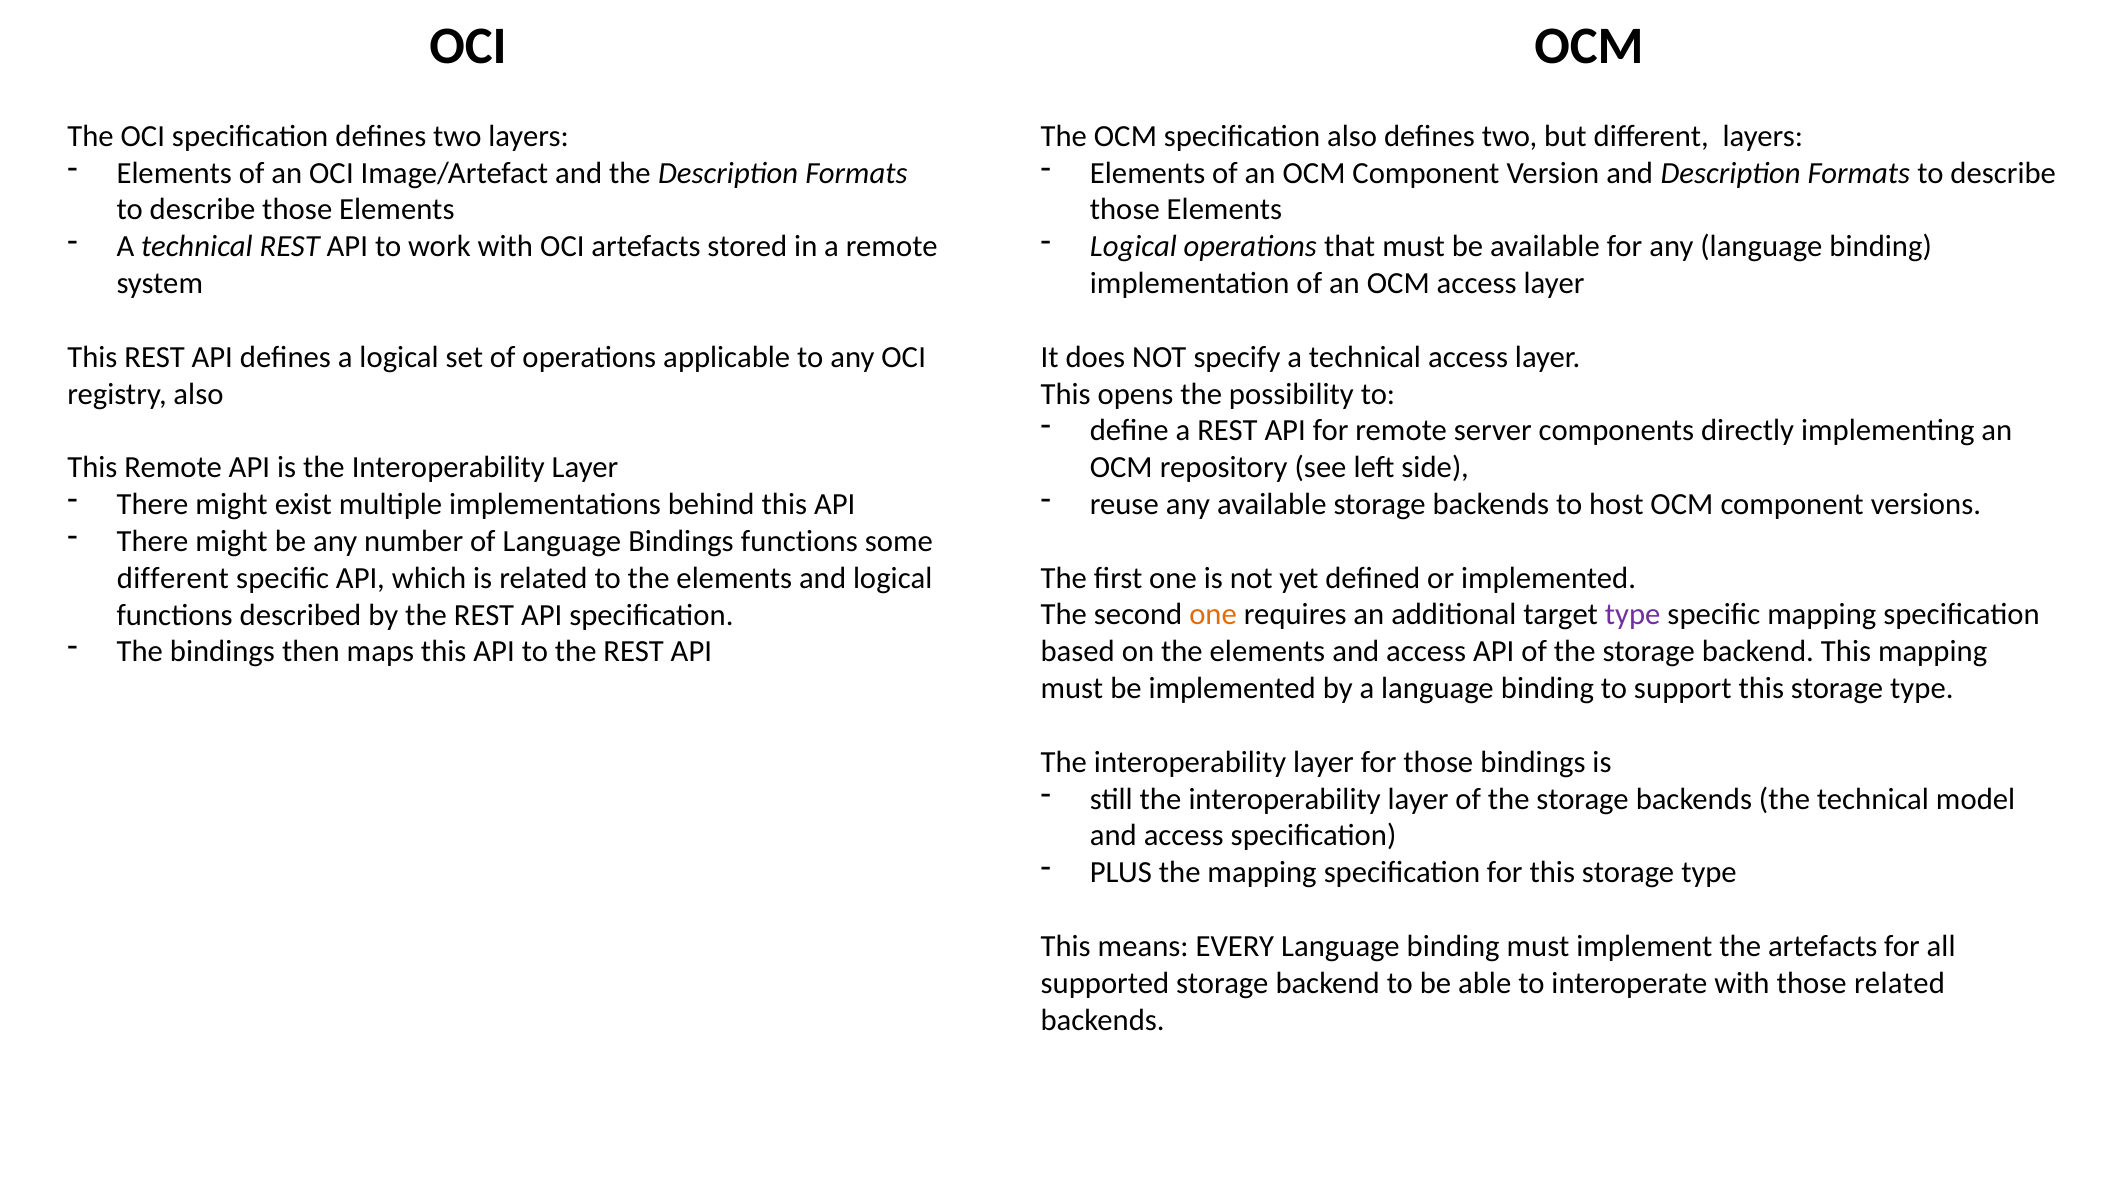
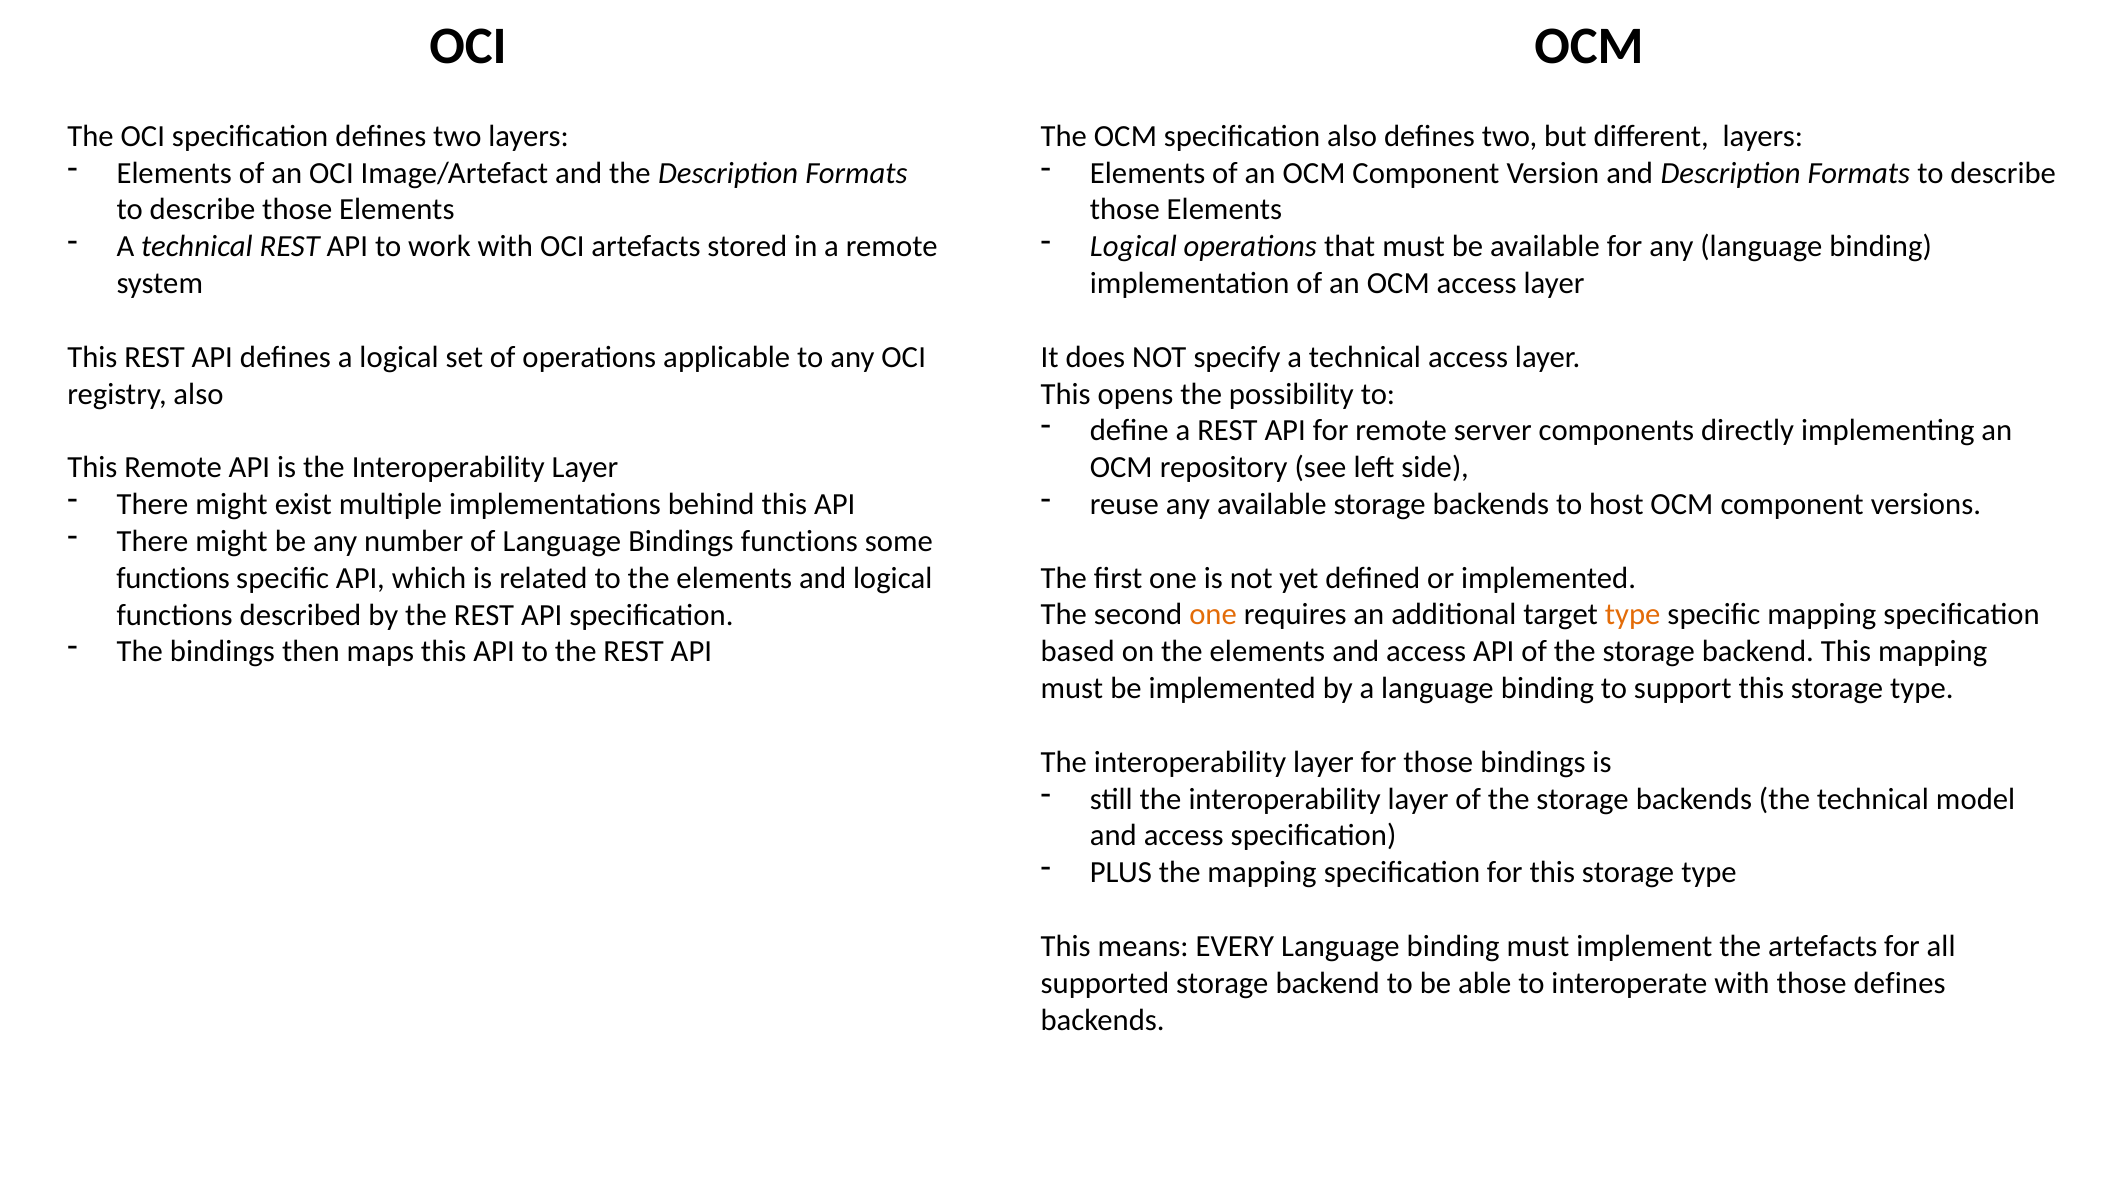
different: different -> functions (173, 578)
type colour: purple -> orange (1633, 615)
those related: related -> defines (1900, 983)
